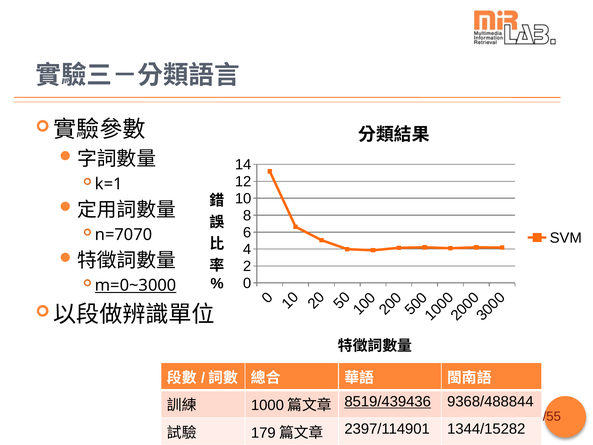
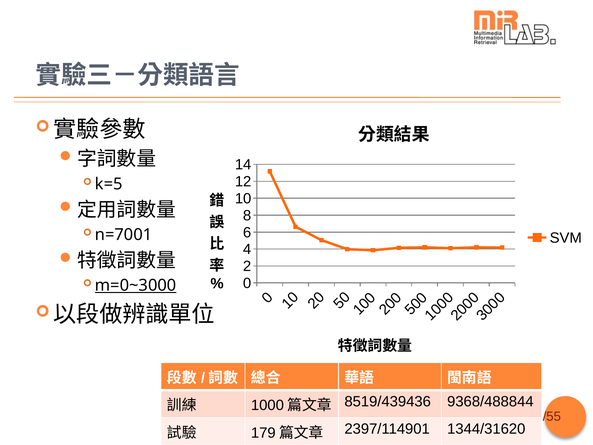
k=1: k=1 -> k=5 (109, 184)
n=7070: n=7070 -> n=7001 (124, 235)
8519/439436 underline: present -> none (388, 401)
1344/15282: 1344/15282 -> 1344/31620 (486, 429)
